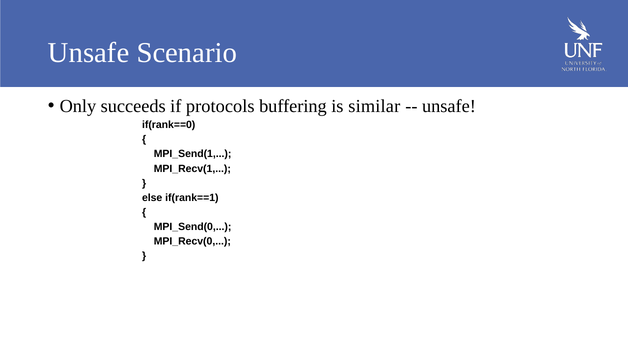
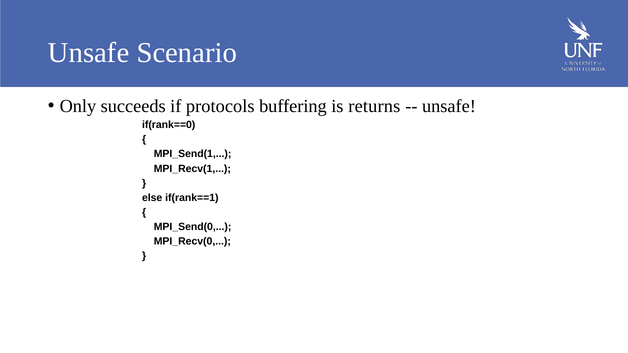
similar: similar -> returns (374, 106)
